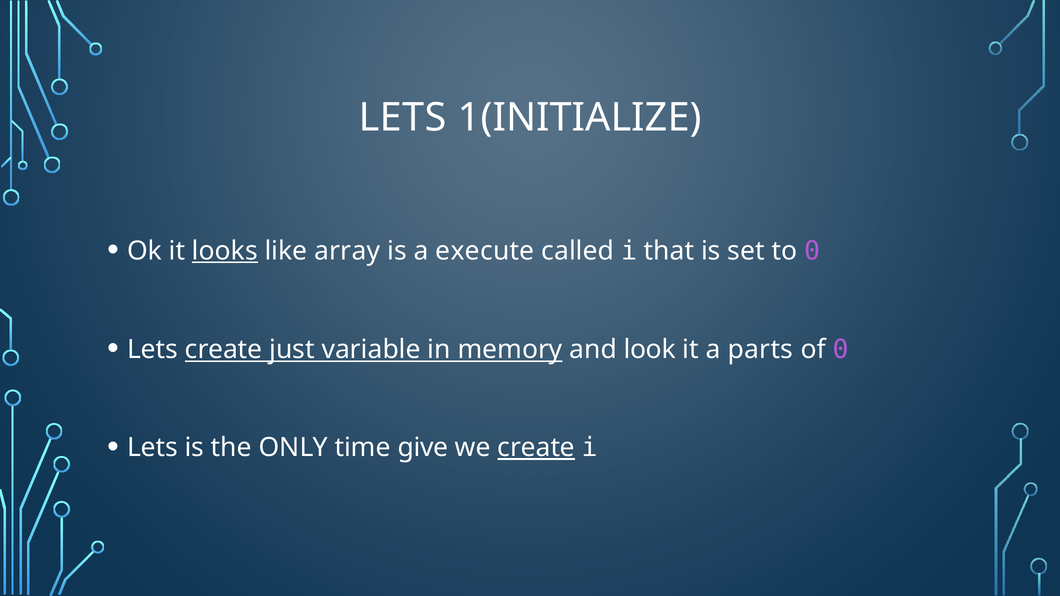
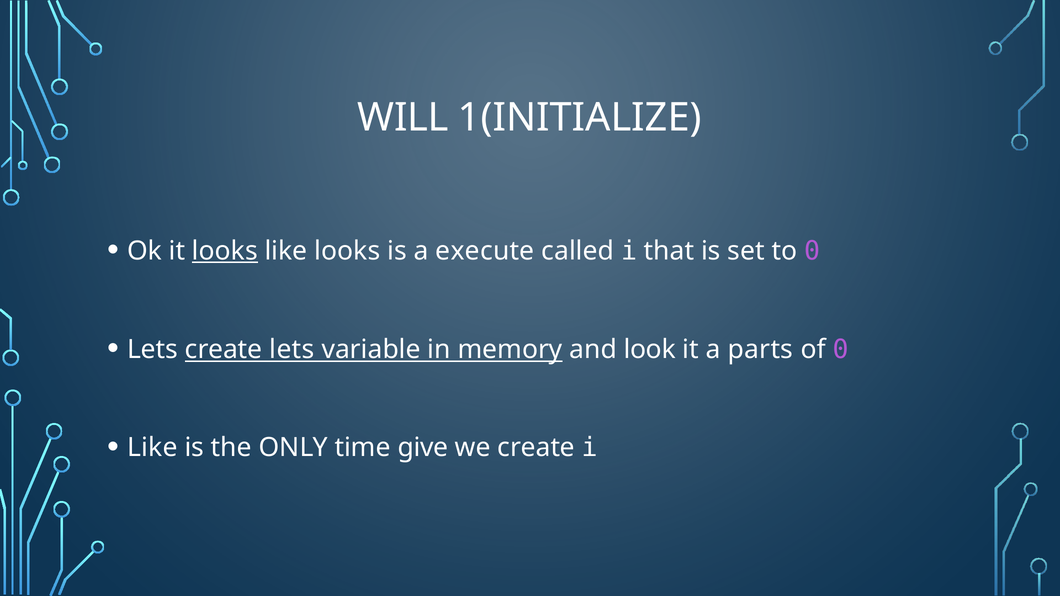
LETS: LETS -> WILL (403, 118)
like array: array -> looks (347, 251)
create just: just -> lets (292, 349)
Lets: Lets -> Like (152, 448)
create underline: present -> none (536, 448)
